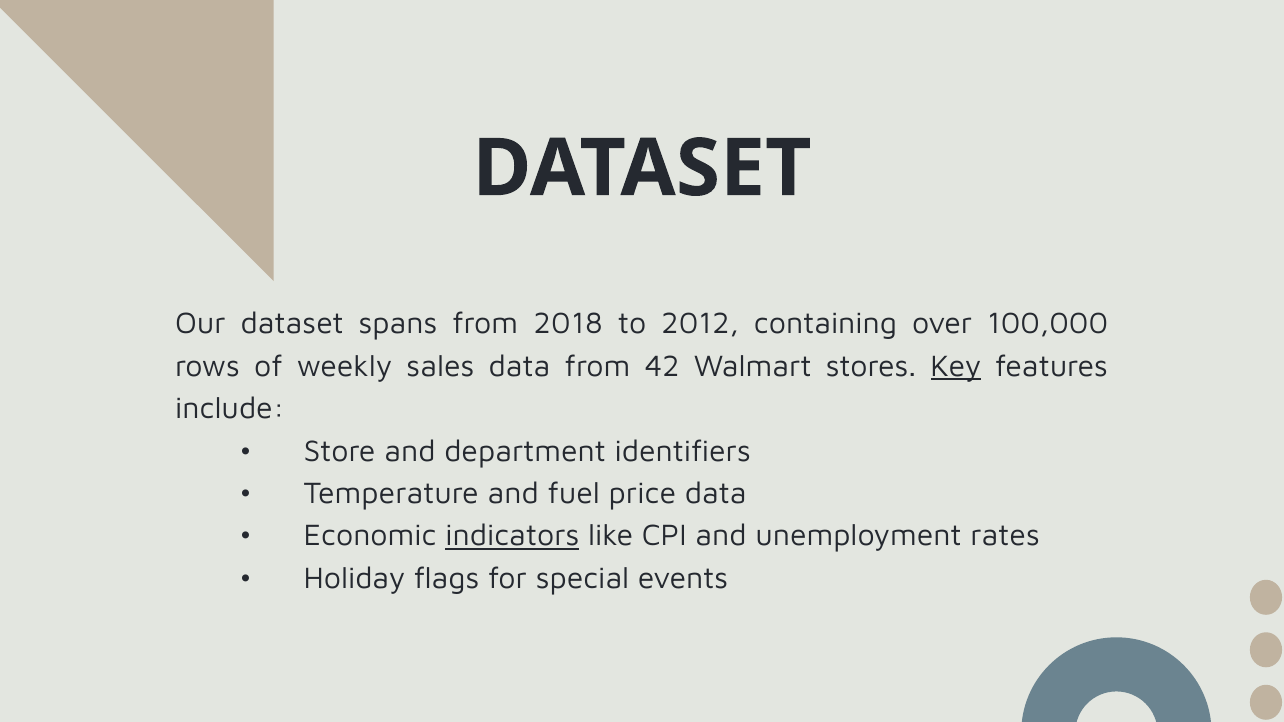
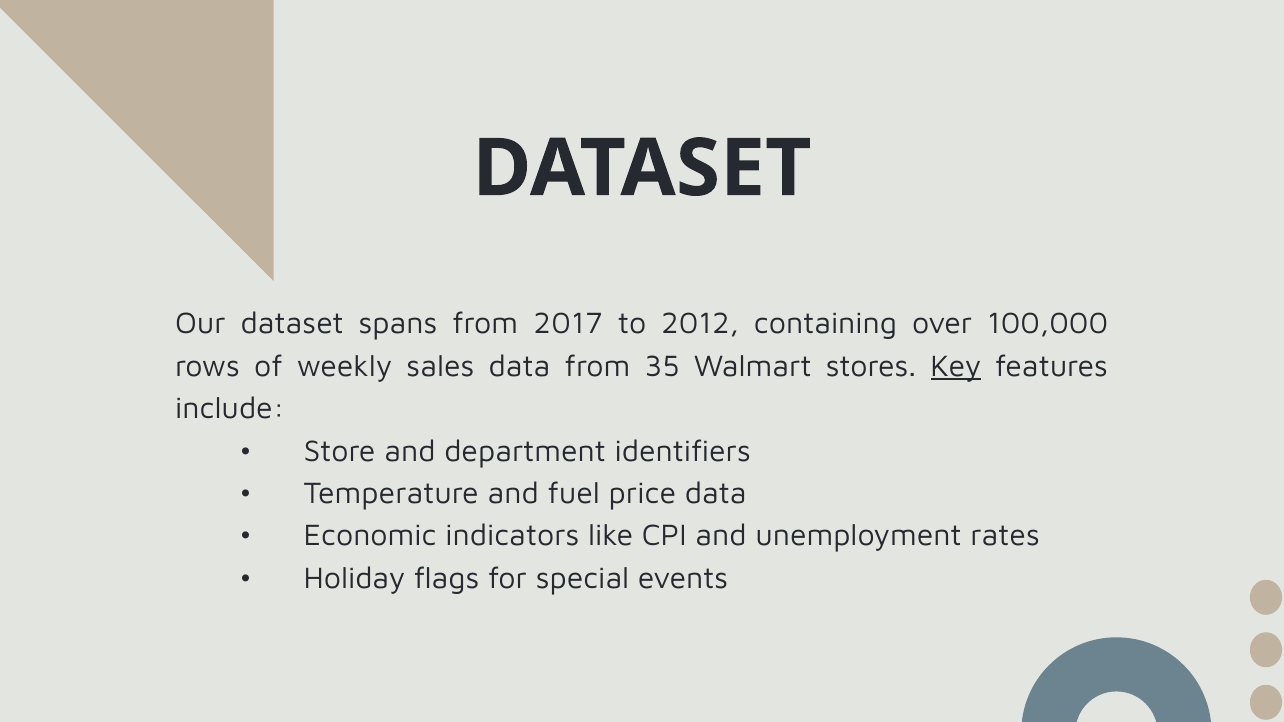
2018: 2018 -> 2017 (568, 324)
42: 42 -> 35 (662, 366)
indicators underline: present -> none (512, 536)
